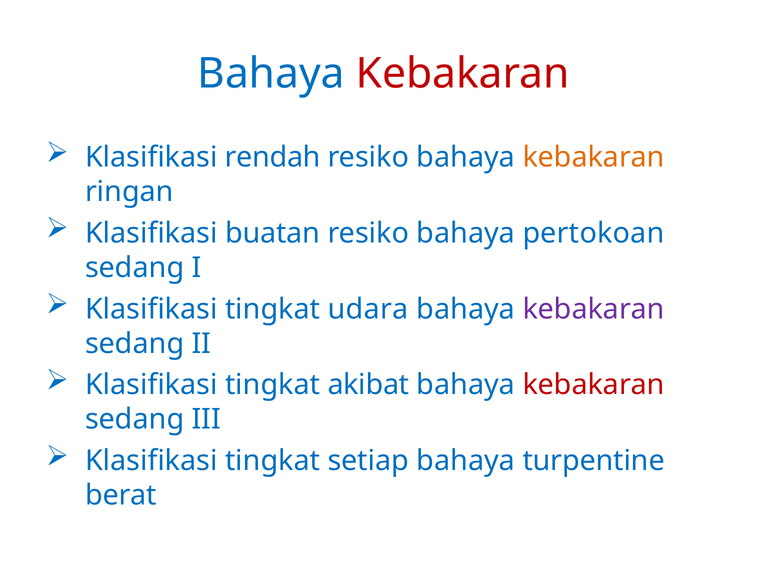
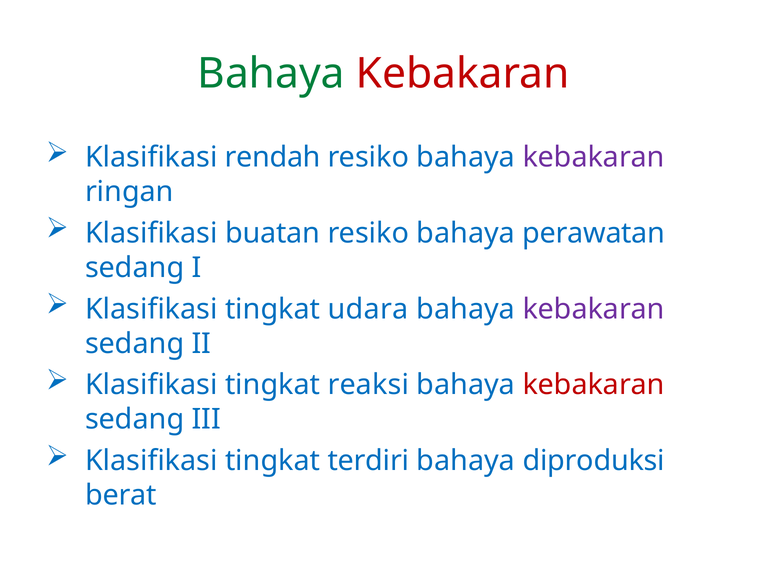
Bahaya colour: blue -> green (271, 74)
kebakaran colour: orange -> purple (594, 157)
pertokoan: pertokoan -> perawatan (594, 233)
akibat: akibat -> reaksi (368, 385)
setiap: setiap -> terdiri (368, 461)
turpentine: turpentine -> diproduksi (594, 461)
